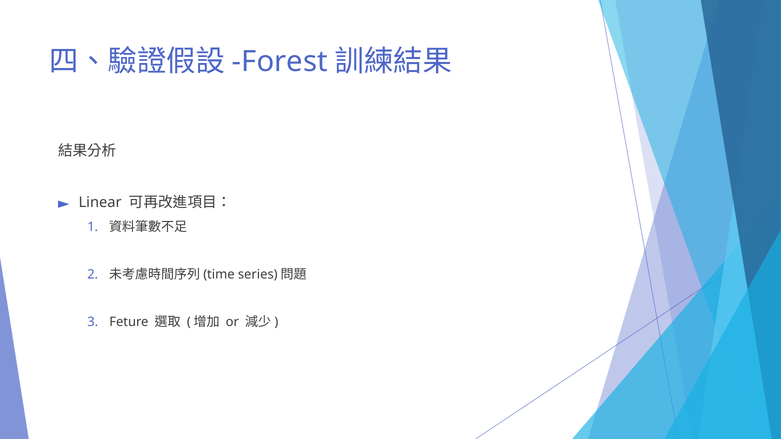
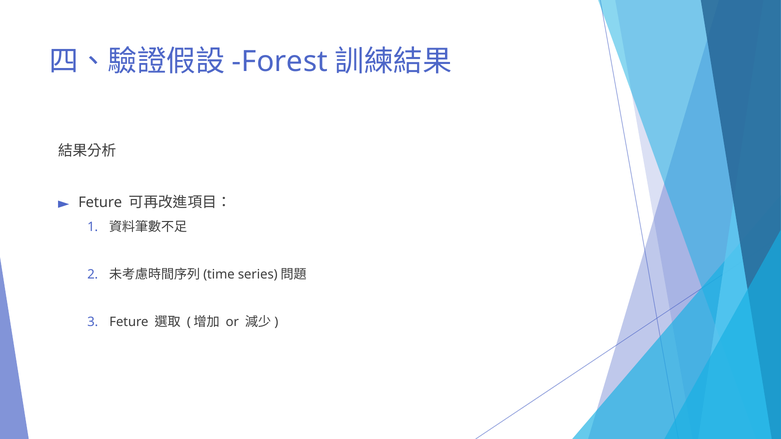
Linear: Linear -> Feture (100, 203)
